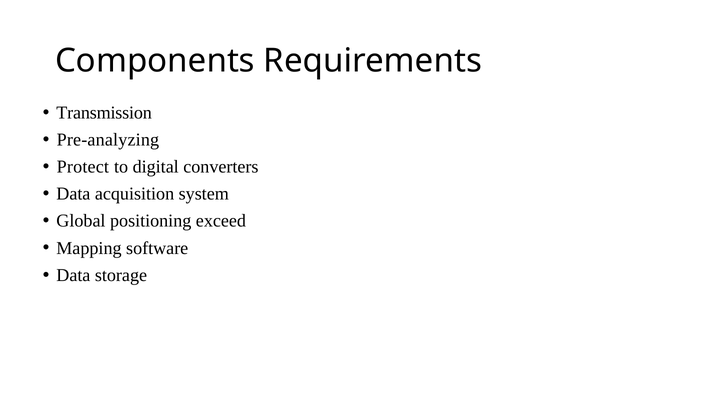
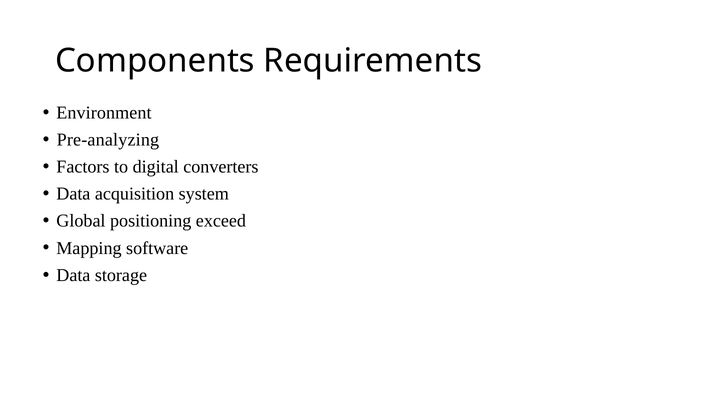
Transmission: Transmission -> Environment (104, 113)
Protect: Protect -> Factors (83, 167)
